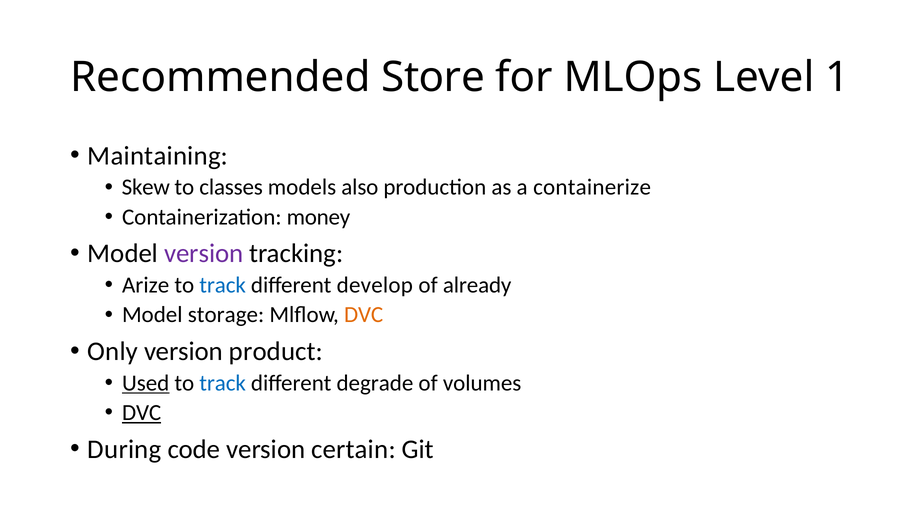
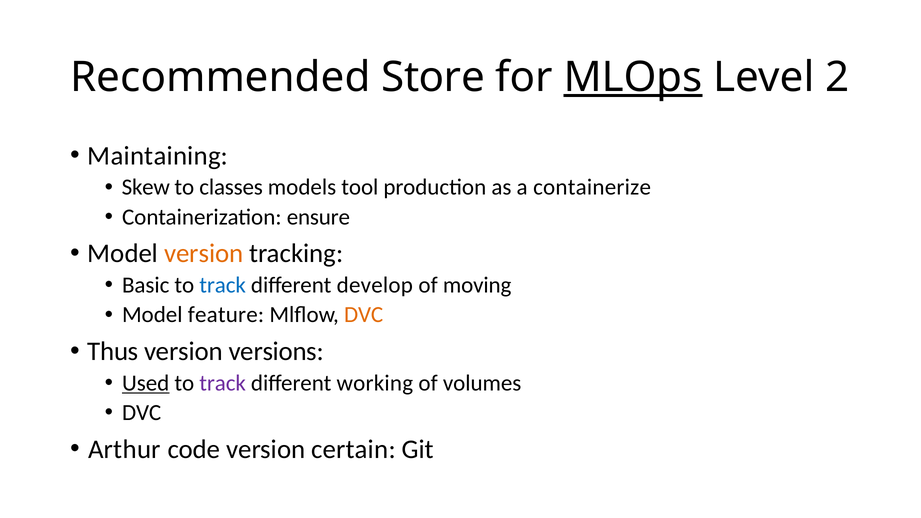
MLOps underline: none -> present (633, 77)
1: 1 -> 2 (838, 77)
also: also -> tool (360, 187)
money: money -> ensure (318, 217)
version colour: purple -> orange (204, 254)
Arize: Arize -> Basic (146, 285)
already: already -> moving (477, 285)
storage: storage -> feature (226, 315)
Only: Only -> Thus (113, 351)
product: product -> versions (276, 351)
track colour: blue -> purple (223, 383)
degrade: degrade -> working (375, 383)
DVC underline: present -> none (142, 413)
During: During -> Arthur (124, 449)
